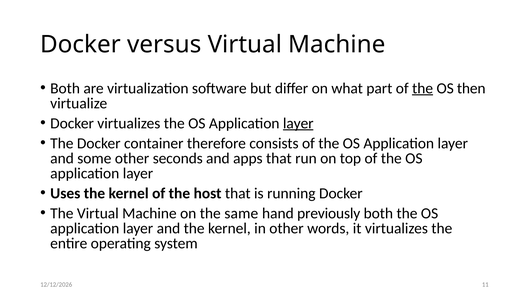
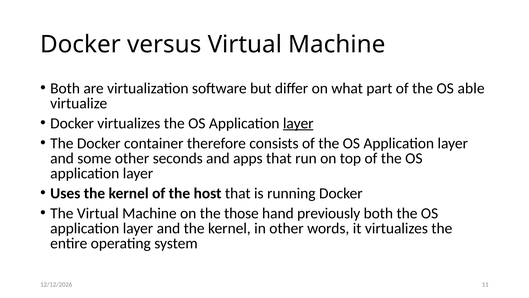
the underline: present -> none (423, 88)
then: then -> able (471, 88)
same: same -> those (241, 213)
